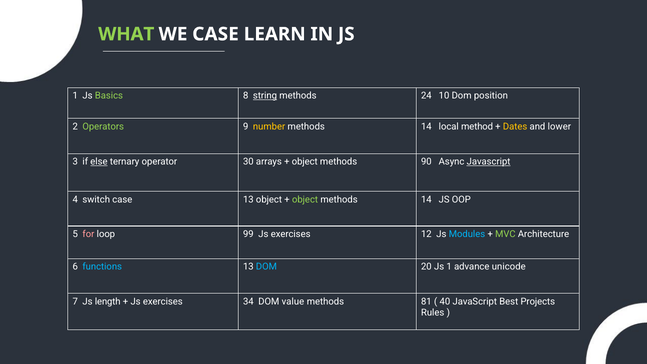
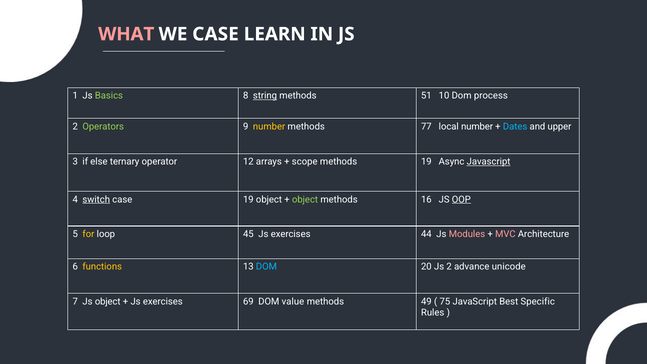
WHAT colour: light green -> pink (126, 34)
24: 24 -> 51 (426, 96)
position: position -> process (491, 96)
14: 14 -> 77 (426, 126)
local method: method -> number (477, 126)
Dates colour: yellow -> light blue (515, 126)
lower: lower -> upper (559, 126)
else underline: present -> none (99, 162)
30: 30 -> 12 (248, 162)
object: object -> scope (305, 162)
methods 90: 90 -> 19 (426, 162)
switch underline: none -> present (96, 199)
case 13: 13 -> 19 (248, 199)
14: 14 -> 16 (426, 199)
OOP underline: none -> present (461, 199)
for colour: pink -> yellow (88, 234)
99: 99 -> 45 (248, 234)
12: 12 -> 44 (426, 234)
Modules colour: light blue -> pink (467, 234)
MVC colour: light green -> pink (505, 234)
functions colour: light blue -> yellow (102, 267)
20 Js 1: 1 -> 2 (449, 267)
Js length: length -> object (108, 301)
34: 34 -> 69 (248, 301)
81: 81 -> 49 (426, 301)
40: 40 -> 75 (445, 301)
Projects: Projects -> Specific (538, 301)
